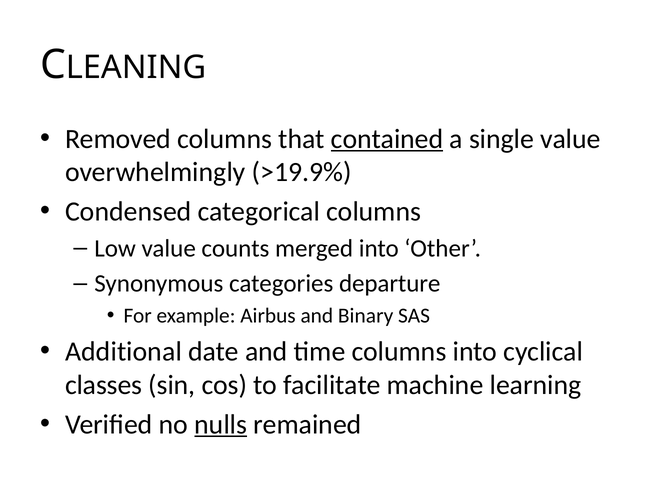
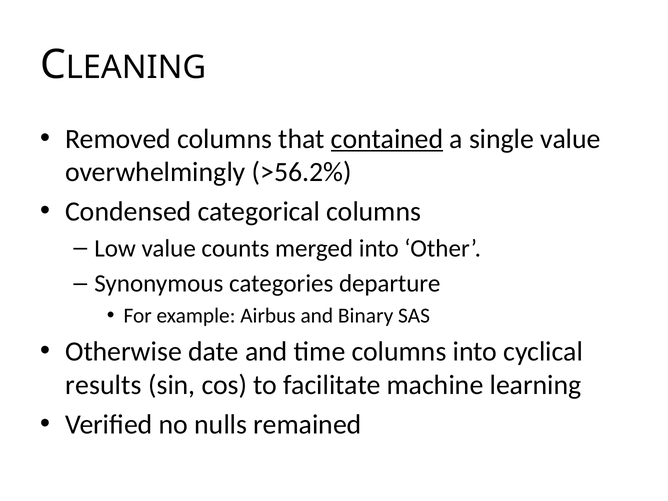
>19.9%: >19.9% -> >56.2% (302, 172)
Additional: Additional -> Otherwise (124, 352)
classes: classes -> results (103, 385)
nulls underline: present -> none (221, 424)
